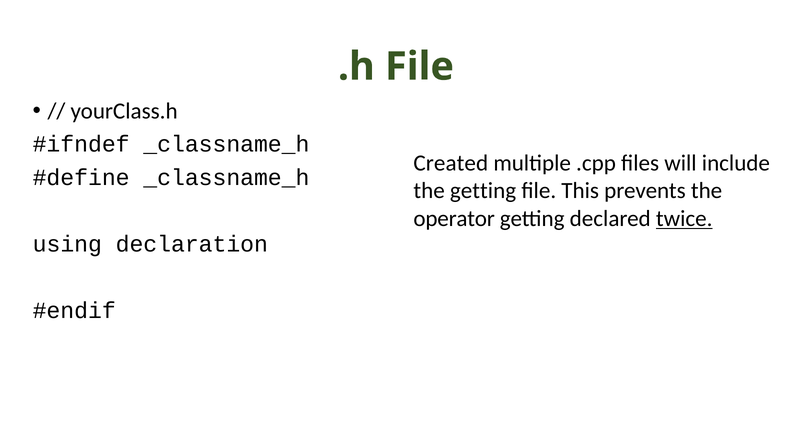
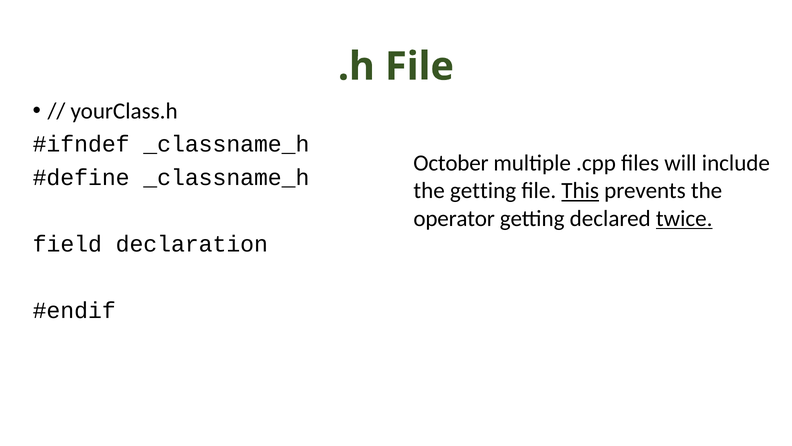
Created: Created -> October (451, 163)
This underline: none -> present (580, 191)
using: using -> field (67, 244)
